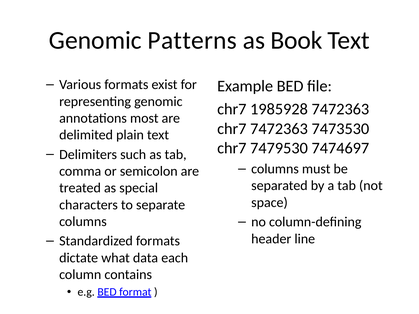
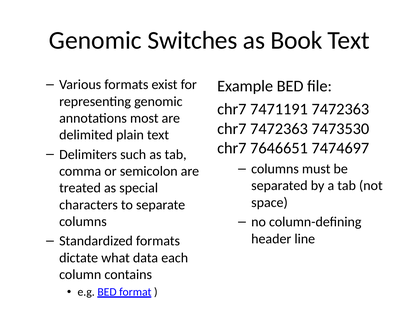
Patterns: Patterns -> Switches (193, 41)
1985928: 1985928 -> 7471191 (279, 109)
7479530: 7479530 -> 7646651 (279, 148)
